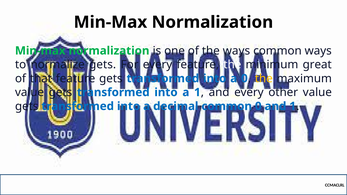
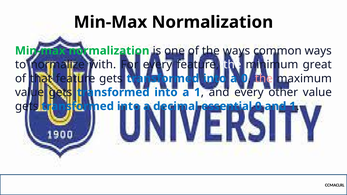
normalize gets: gets -> with (103, 65)
the colour: yellow -> pink (264, 79)
decimal common: common -> essential (227, 106)
